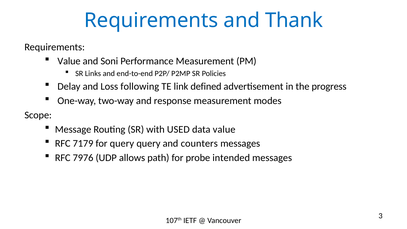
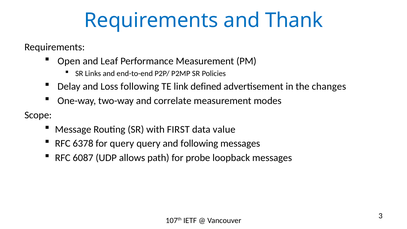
Value: Value -> Open (69, 61)
Soni: Soni -> Leaf (109, 61)
progress: progress -> changes (329, 87)
response: response -> correlate (173, 101)
USED: USED -> FIRST (178, 129)
7179: 7179 -> 6378 (83, 144)
and counters: counters -> following (199, 144)
7976: 7976 -> 6087 (83, 158)
intended: intended -> loopback (231, 158)
